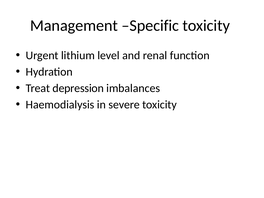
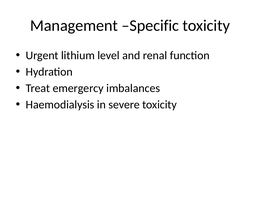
depression: depression -> emergercy (78, 88)
